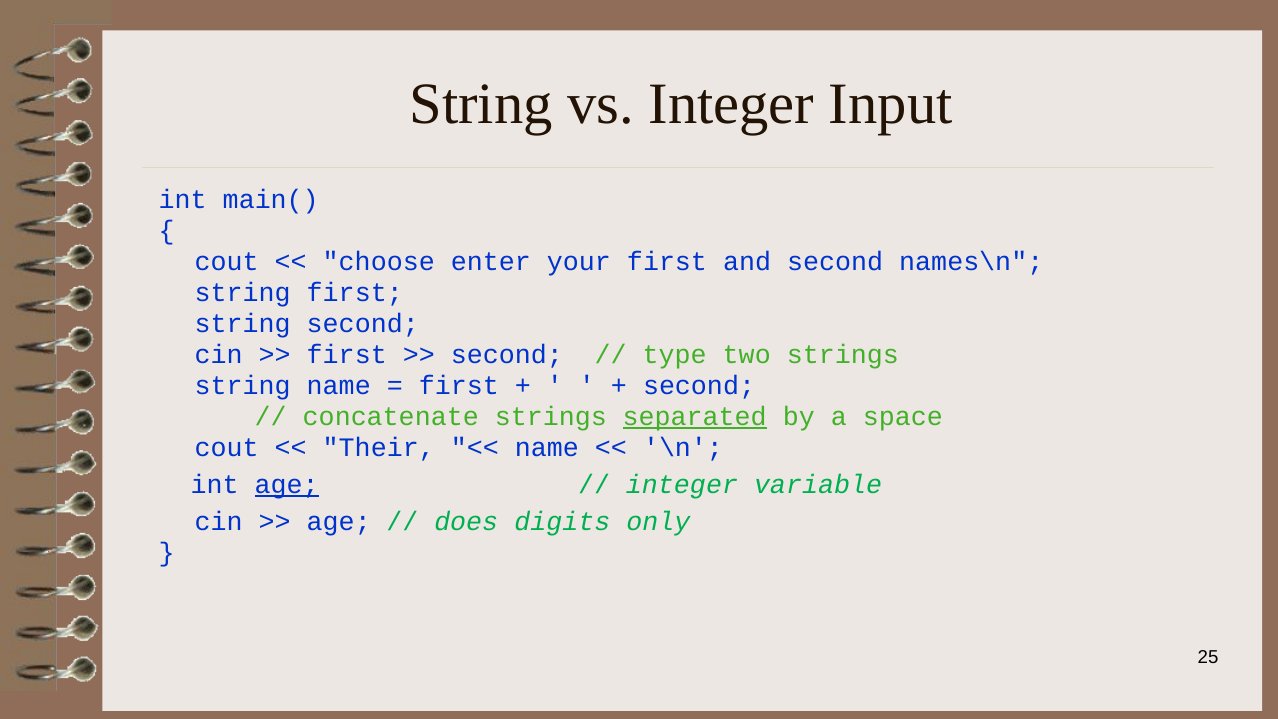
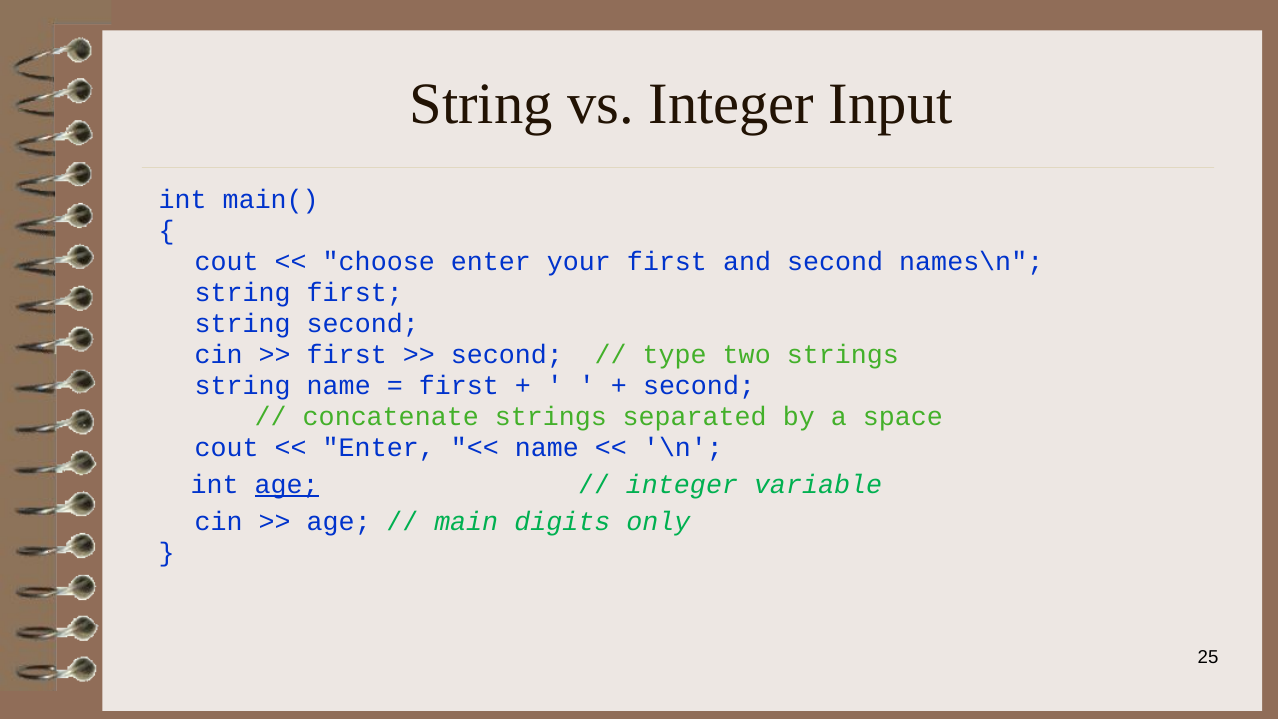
separated underline: present -> none (695, 416)
Their: Their -> Enter (379, 447)
does: does -> main (466, 522)
